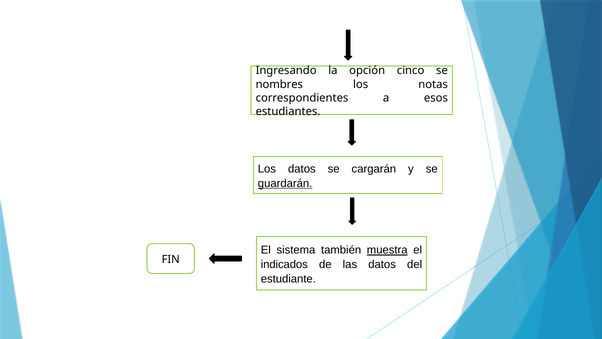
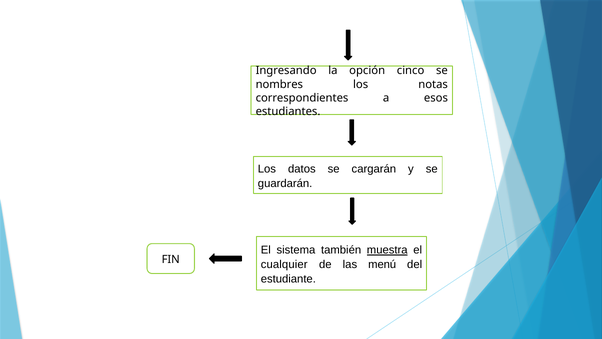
guardarán underline: present -> none (285, 183)
indicados: indicados -> cualquier (284, 264)
las datos: datos -> menú (382, 264)
